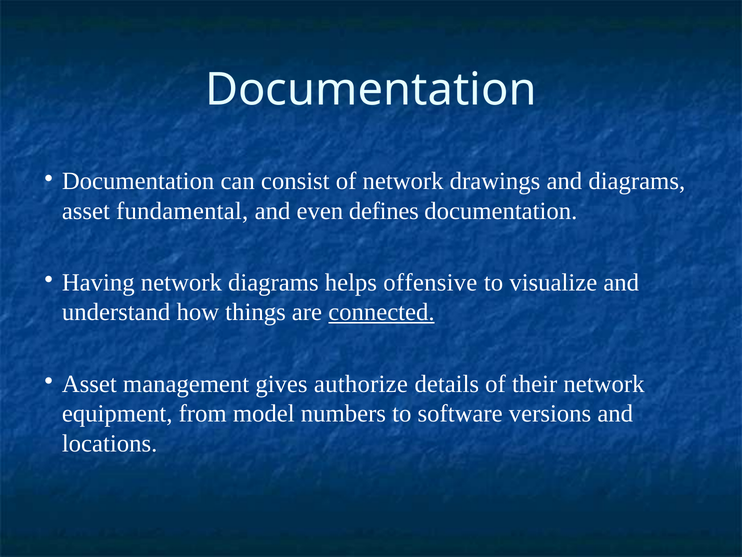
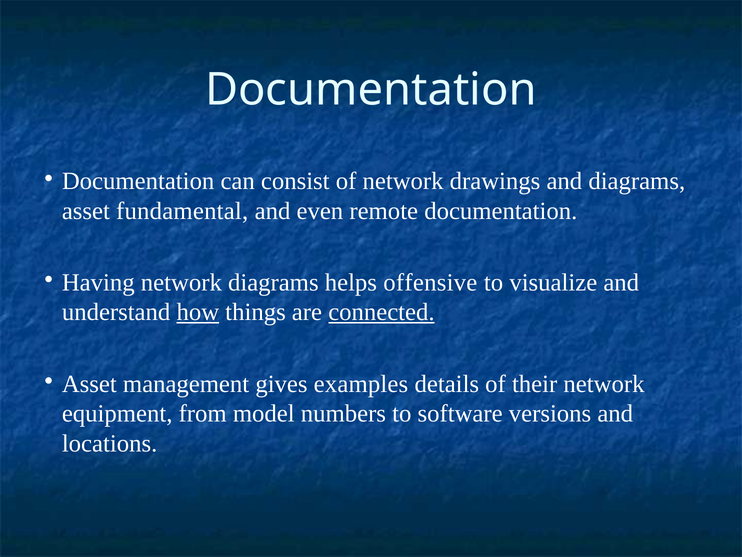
defines: defines -> remote (384, 211)
how underline: none -> present (198, 312)
authorize: authorize -> examples (361, 384)
